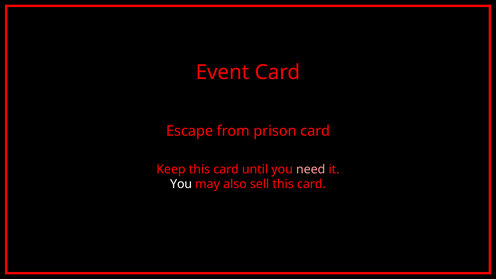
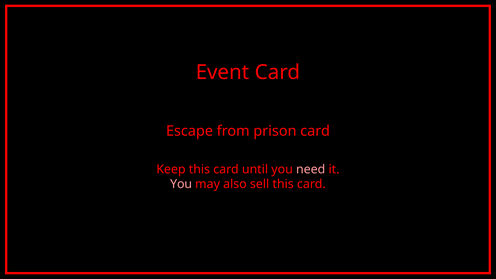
You colour: white -> pink (181, 184)
